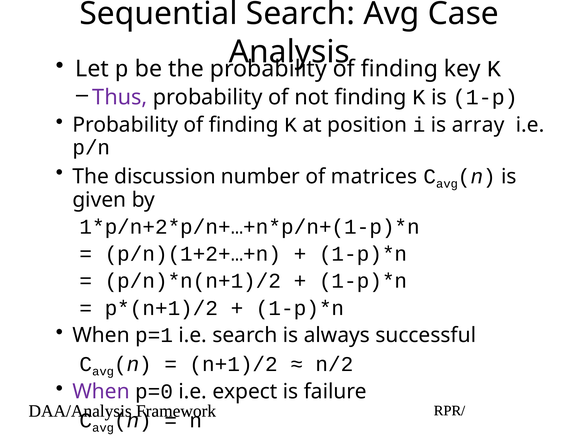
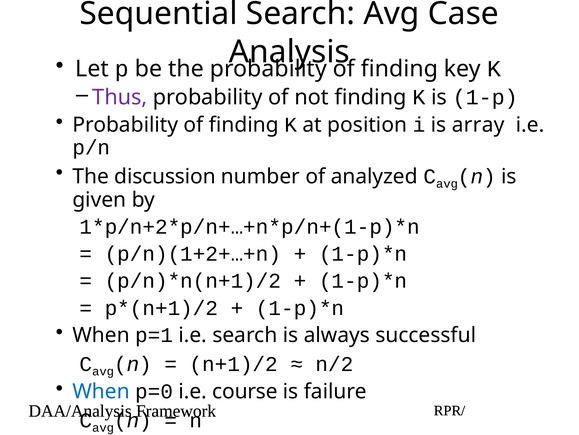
matrices: matrices -> analyzed (374, 176)
When colour: purple -> blue (101, 391)
expect: expect -> course (245, 391)
